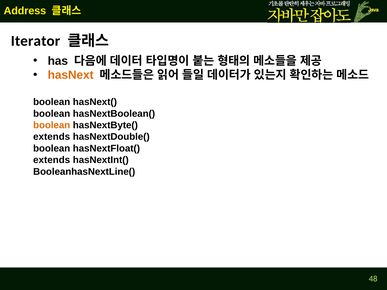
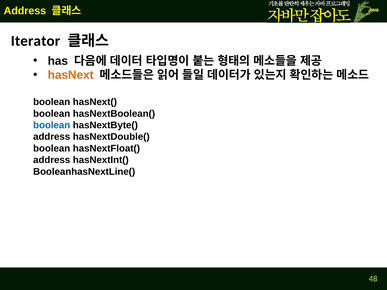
boolean colour: orange -> blue (52, 125)
extends: extends -> address (52, 137)
extends: extends -> address (52, 160)
